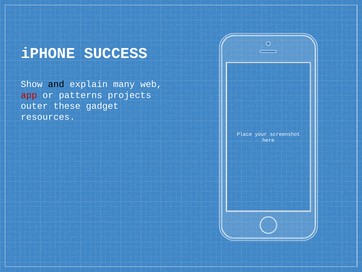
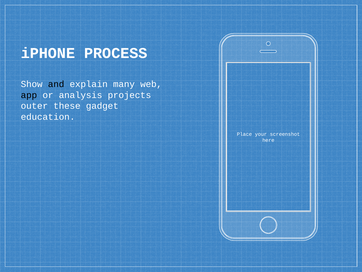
SUCCESS: SUCCESS -> PROCESS (116, 53)
app colour: red -> black (29, 95)
patterns: patterns -> analysis (81, 95)
resources: resources -> education (48, 117)
